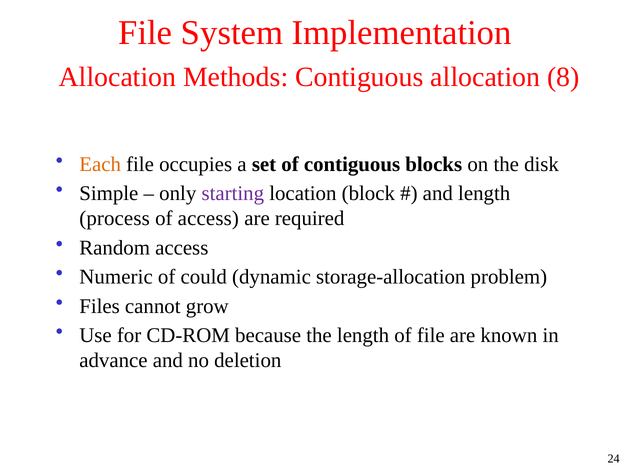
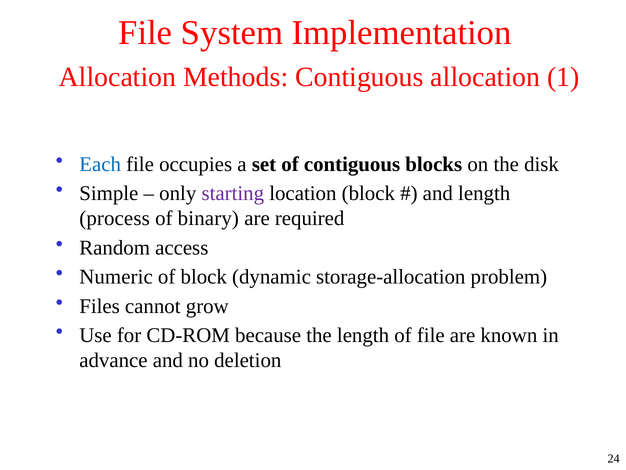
8: 8 -> 1 (563, 77)
Each colour: orange -> blue (100, 164)
of access: access -> binary (208, 218)
of could: could -> block (204, 277)
